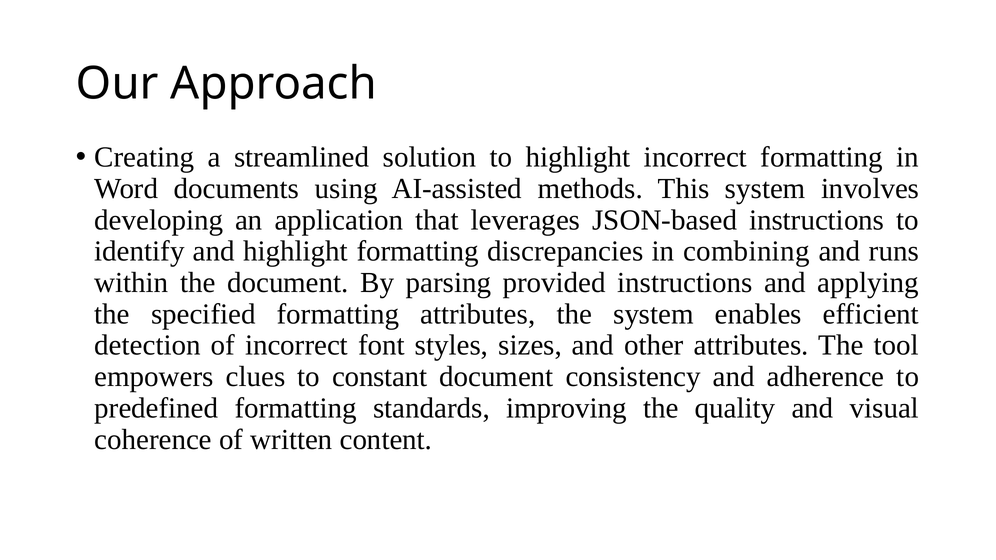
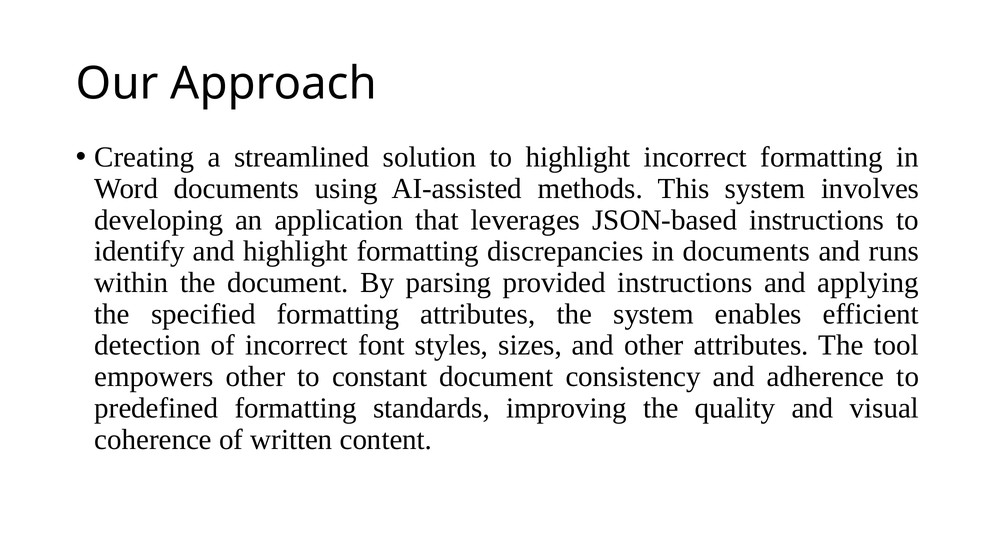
in combining: combining -> documents (746, 251)
empowers clues: clues -> other (256, 377)
